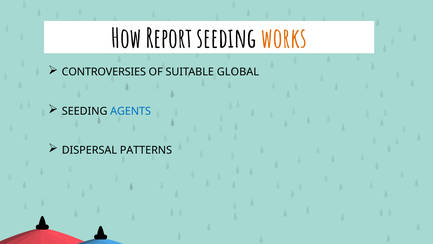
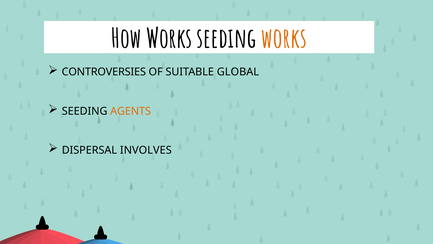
How Report: Report -> Works (169, 39)
AGENTS colour: blue -> orange (131, 111)
PATTERNS: PATTERNS -> INVOLVES (146, 150)
